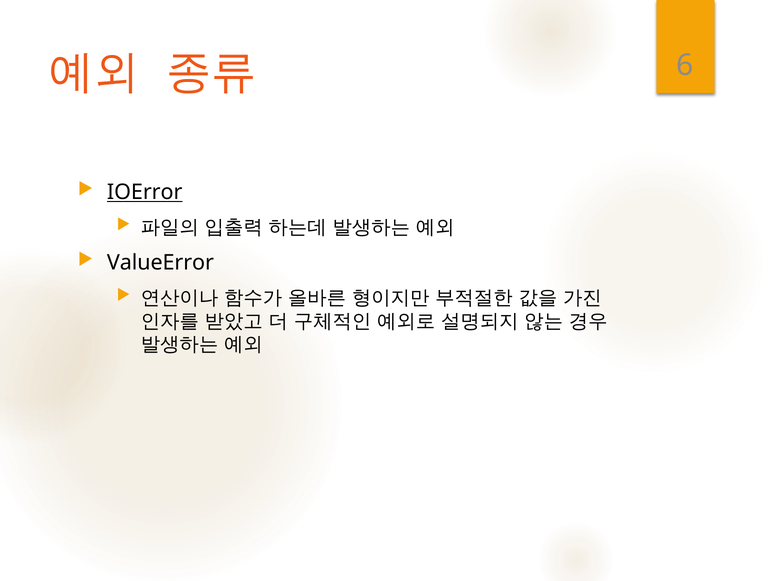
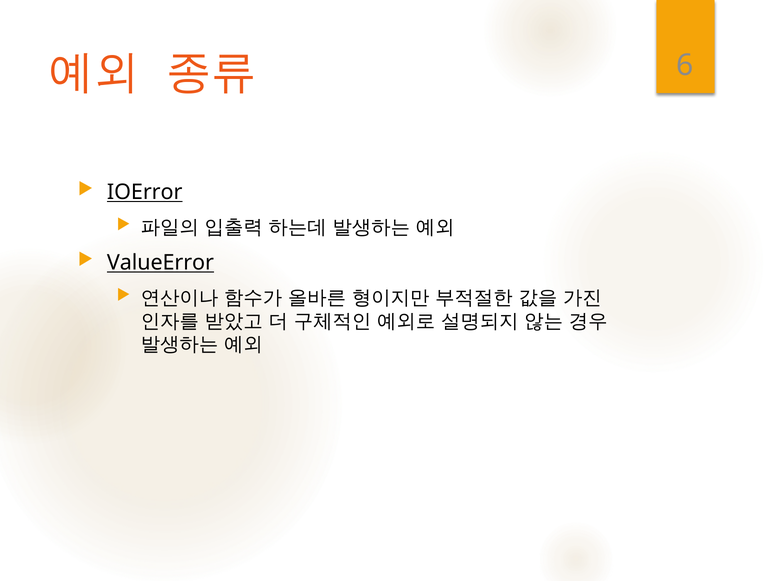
ValueError underline: none -> present (160, 263)
